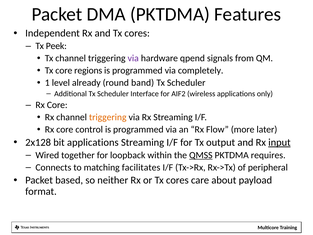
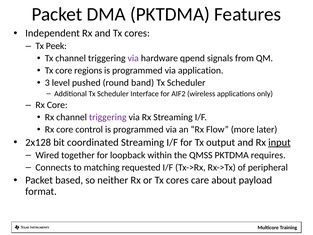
completely: completely -> application (201, 70)
1: 1 -> 3 (47, 83)
already: already -> pushed (86, 83)
triggering colour: orange -> purple (108, 117)
bit applications: applications -> coordinated (93, 142)
QMSS underline: present -> none (201, 155)
facilitates: facilitates -> requested (141, 167)
